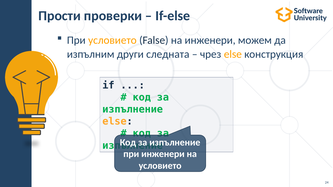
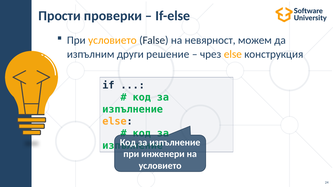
на инженери: инженери -> невярност (210, 40)
следната: следната -> решение (168, 54)
